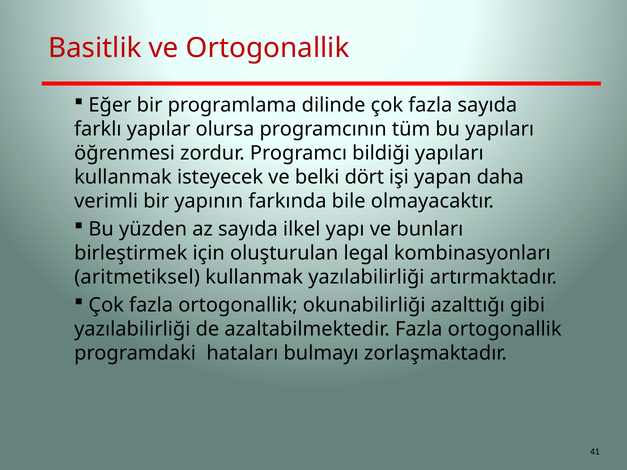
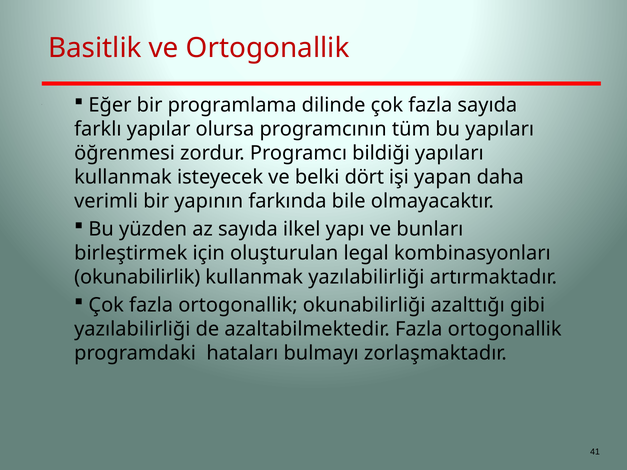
aritmetiksel: aritmetiksel -> okunabilirlik (137, 277)
